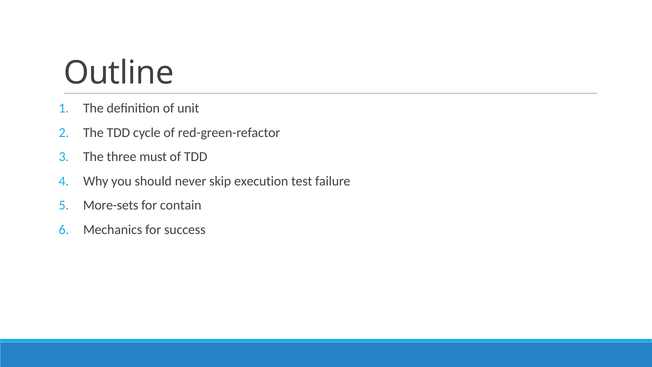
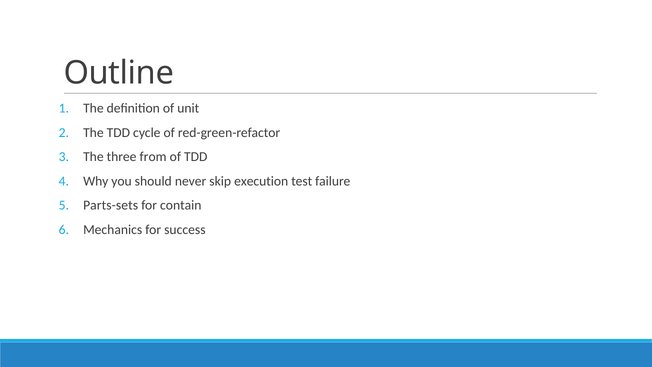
must: must -> from (153, 157)
More-sets: More-sets -> Parts-sets (111, 205)
